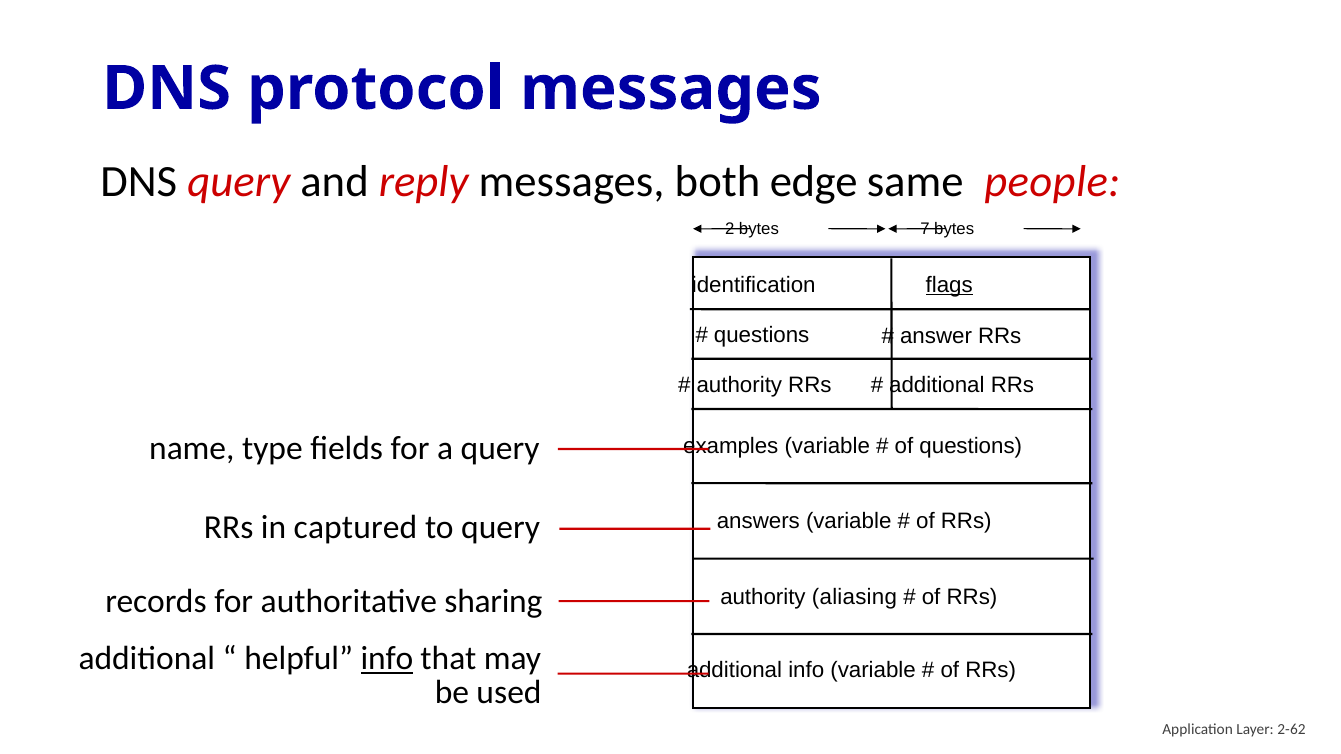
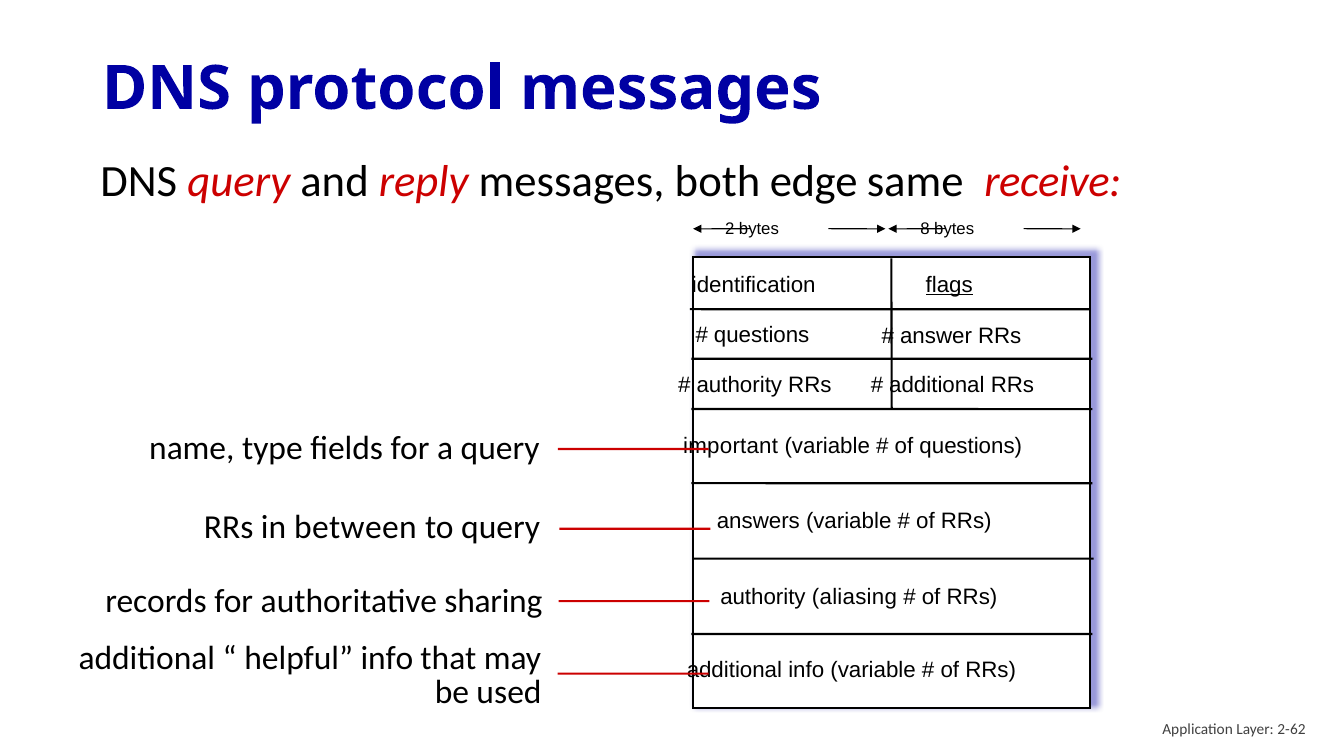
people: people -> receive (1053, 182)
7: 7 -> 8 (925, 229)
examples: examples -> important (731, 447)
captured: captured -> between (355, 528)
info underline: present -> none (387, 659)
